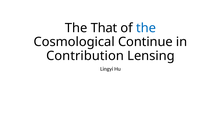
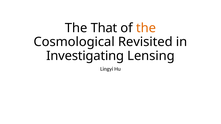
the colour: blue -> orange (146, 28)
Continue: Continue -> Revisited (145, 42)
Contribution: Contribution -> Investigating (85, 56)
